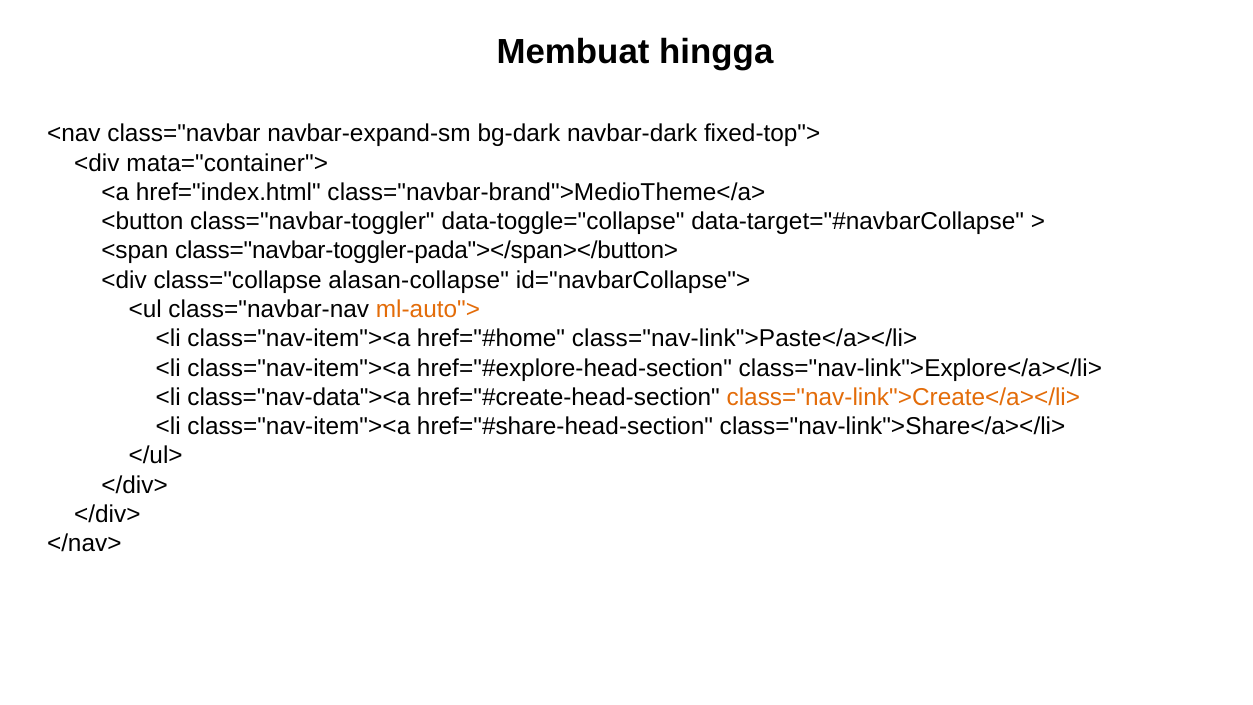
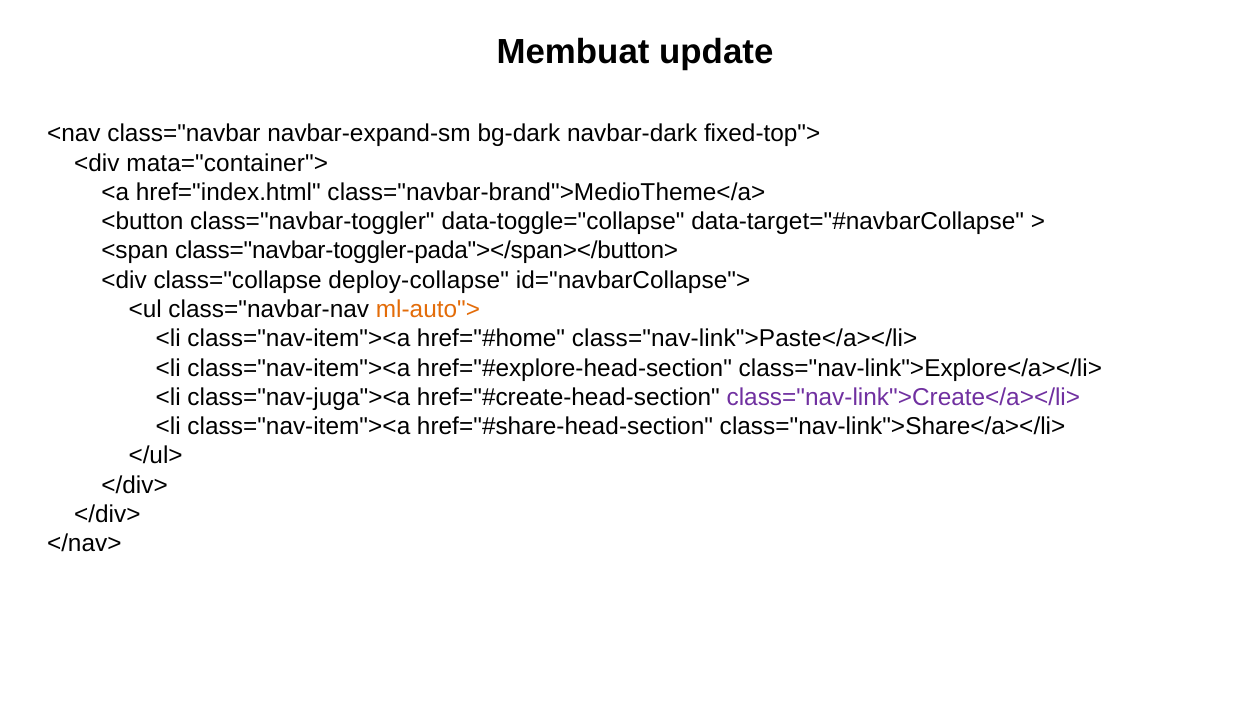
hingga: hingga -> update (716, 52)
alasan-collapse: alasan-collapse -> deploy-collapse (419, 280)
class="nav-data"><a: class="nav-data"><a -> class="nav-juga"><a (299, 397)
class="nav-link">Create</a></li> colour: orange -> purple (903, 397)
